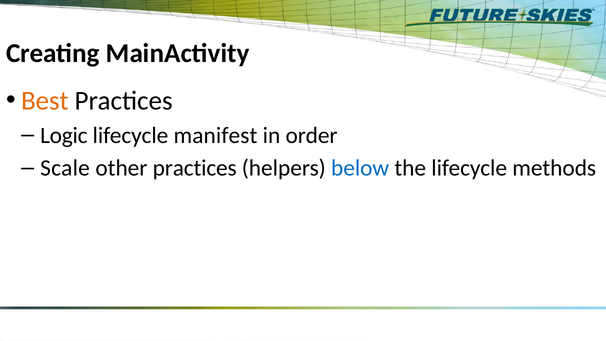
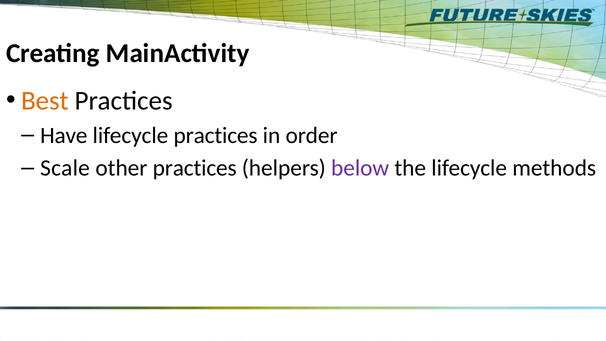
Logic: Logic -> Have (64, 135)
lifecycle manifest: manifest -> practices (216, 135)
below colour: blue -> purple (360, 168)
